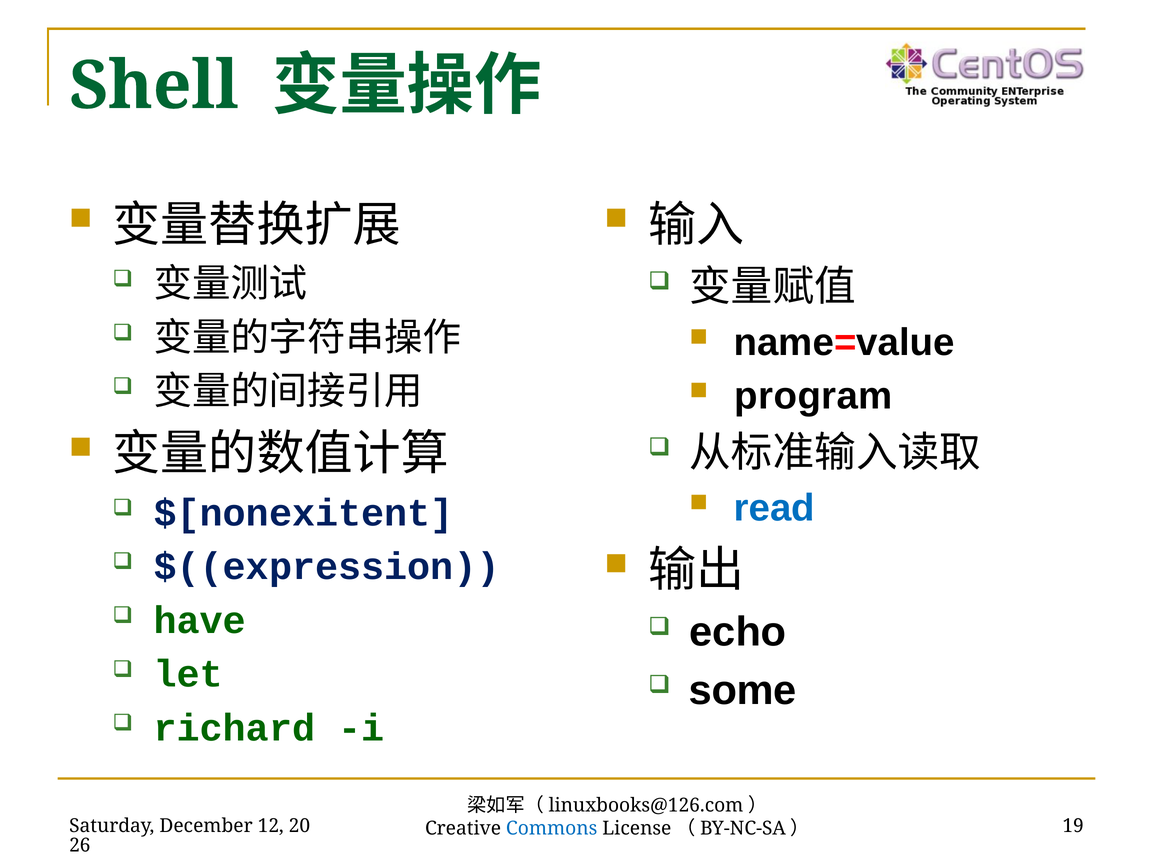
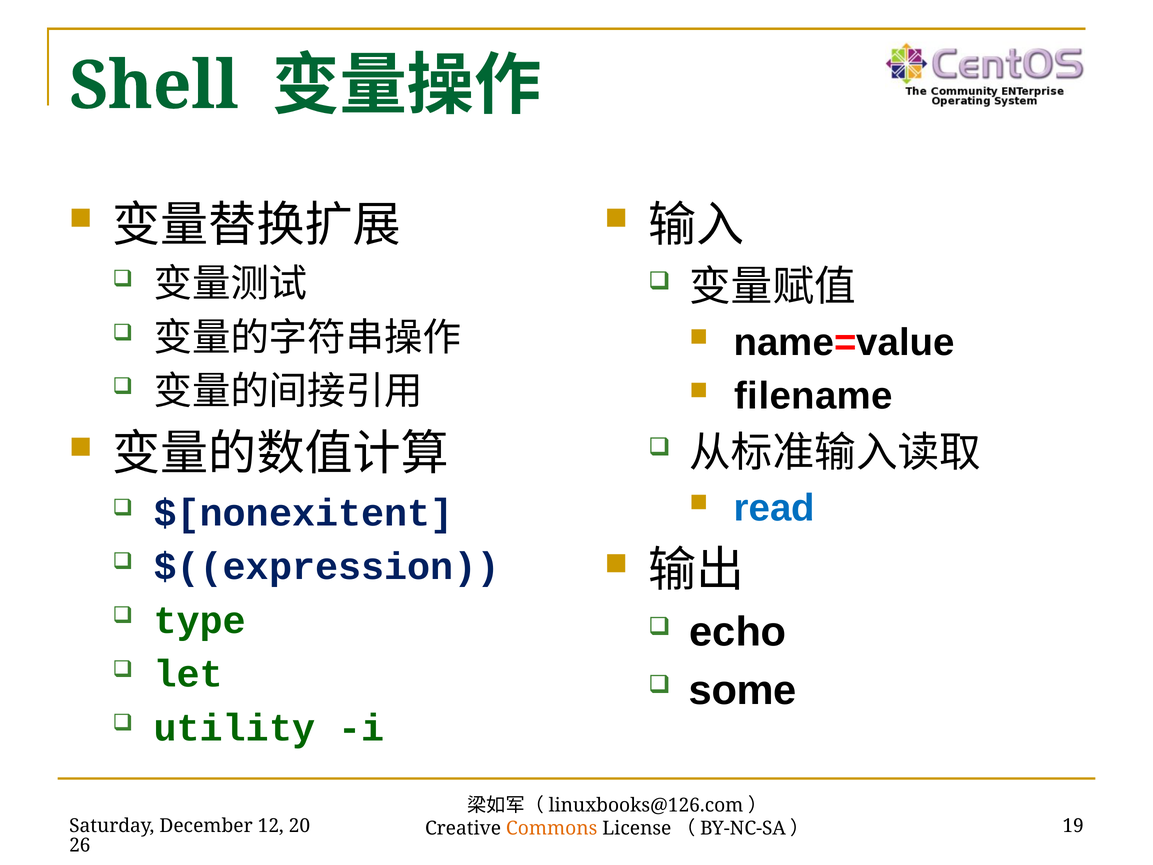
program: program -> filename (814, 396)
have: have -> type (200, 620)
richard: richard -> utility (234, 728)
Commons colour: blue -> orange (552, 828)
